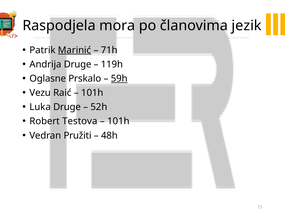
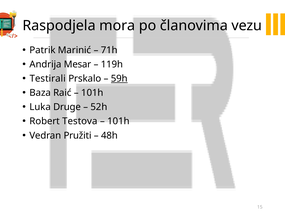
jezik: jezik -> vezu (247, 26)
Marinić underline: present -> none (75, 50)
Andrija Druge: Druge -> Mesar (78, 64)
Oglasne: Oglasne -> Testirali (48, 78)
Vezu: Vezu -> Baza (40, 93)
